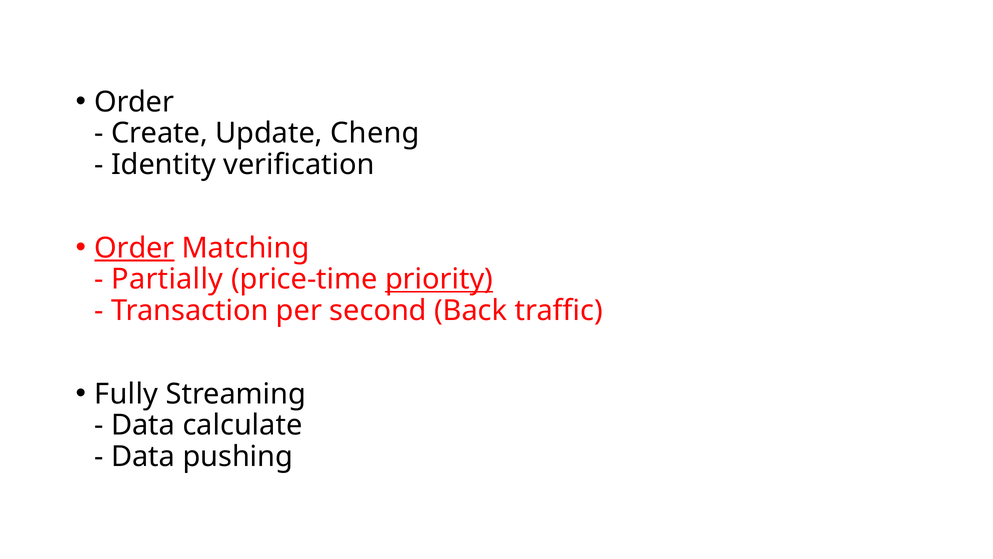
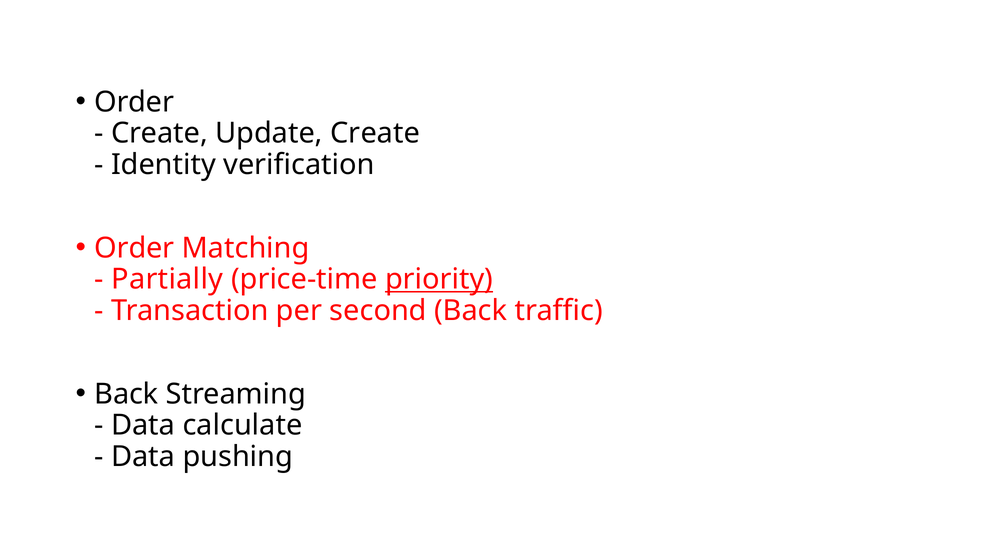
Update Cheng: Cheng -> Create (375, 133)
Order underline: present -> none (134, 248)
Fully: Fully -> Back (126, 394)
